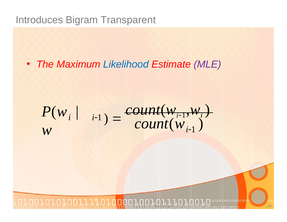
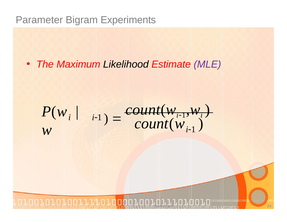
Introduces: Introduces -> Parameter (39, 20)
Transparent: Transparent -> Experiments (128, 20)
Likelihood colour: blue -> black (126, 64)
